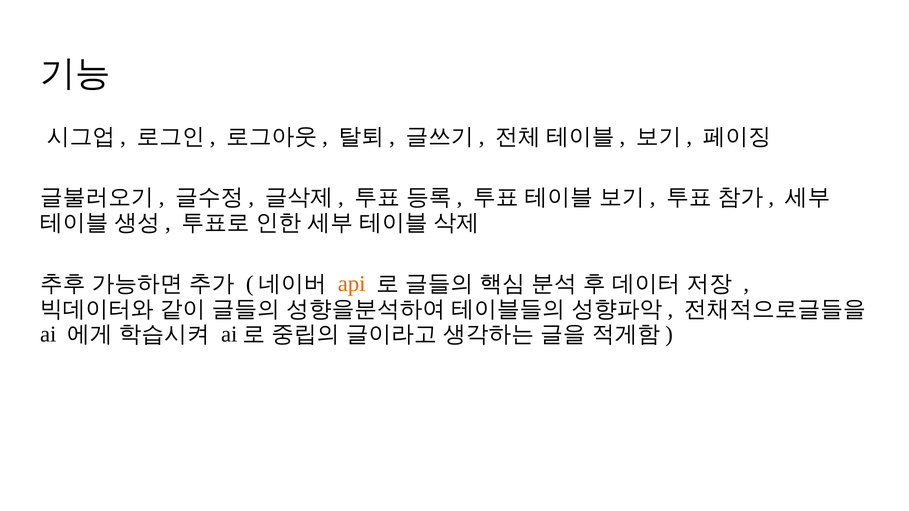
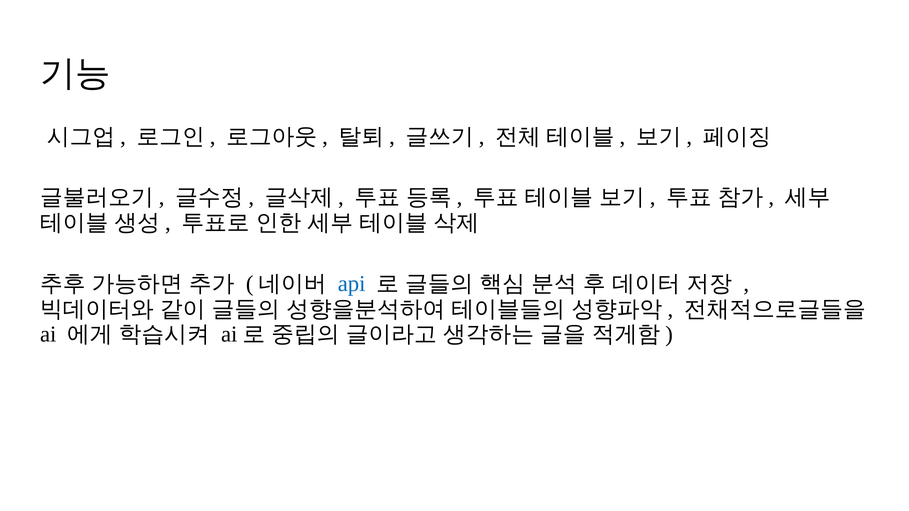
api colour: orange -> blue (352, 284)
